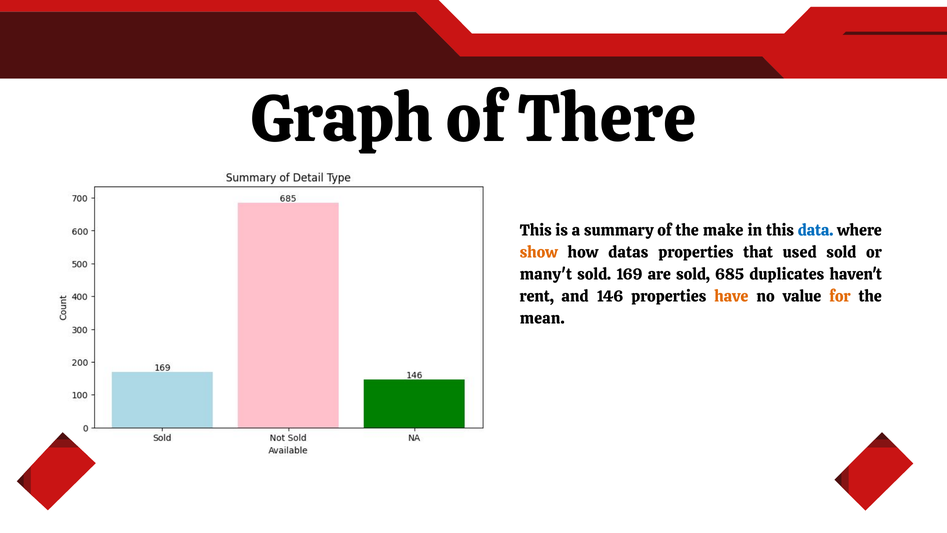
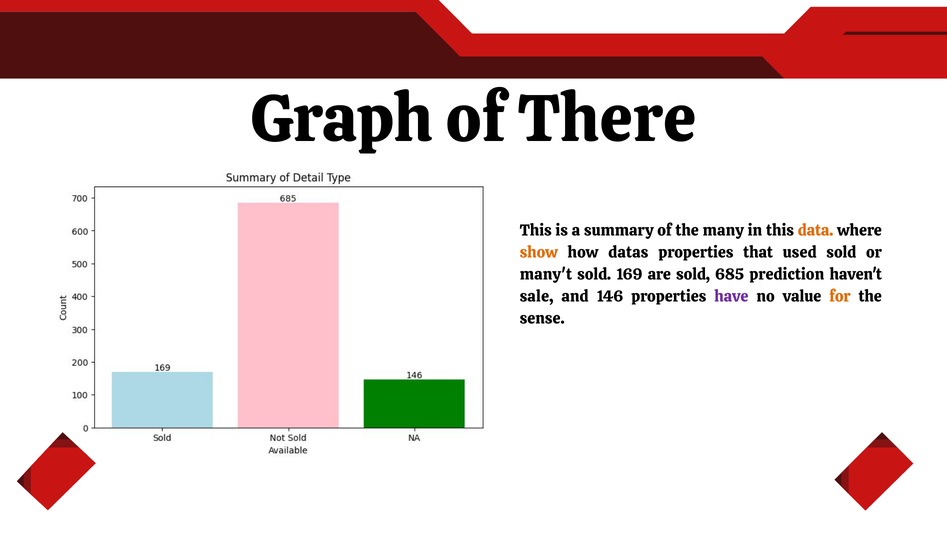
make: make -> many (723, 230)
data colour: blue -> orange (816, 230)
duplicates: duplicates -> prediction (787, 274)
rent: rent -> sale (537, 297)
have colour: orange -> purple (731, 297)
mean: mean -> sense (542, 319)
